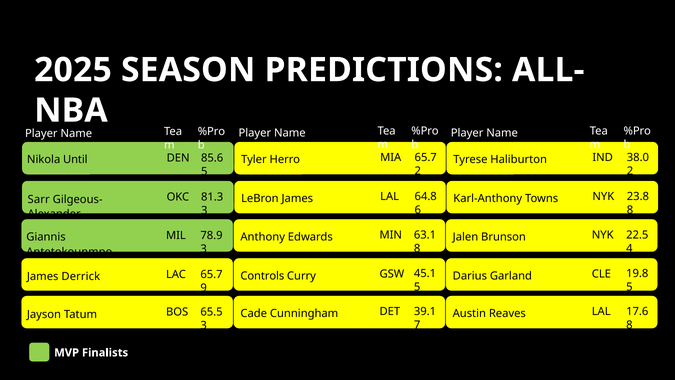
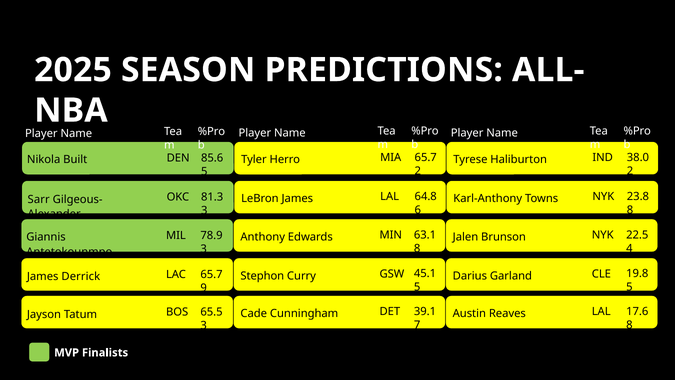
Until: Until -> Built (75, 160)
Controls: Controls -> Stephon (262, 276)
